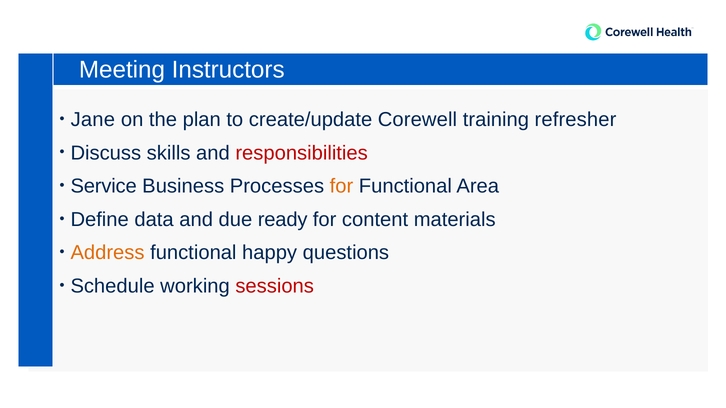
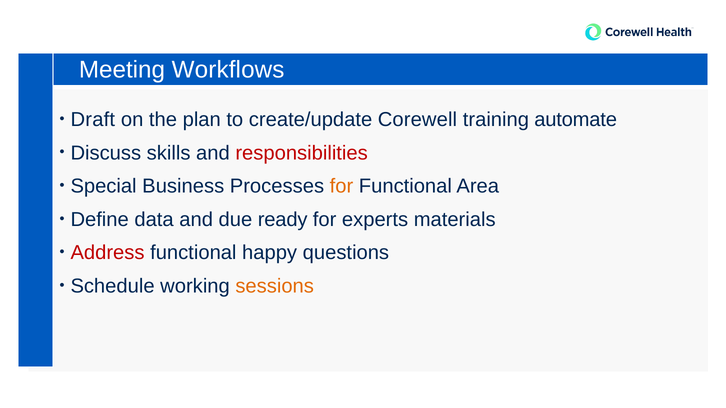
Instructors: Instructors -> Workflows (228, 70)
Jane: Jane -> Draft (93, 120)
refresher: refresher -> automate (576, 120)
Service: Service -> Special (104, 186)
content: content -> experts (375, 220)
Address colour: orange -> red (108, 253)
sessions colour: red -> orange (275, 286)
